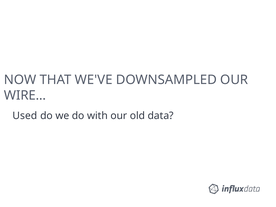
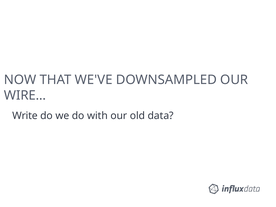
Used: Used -> Write (25, 116)
